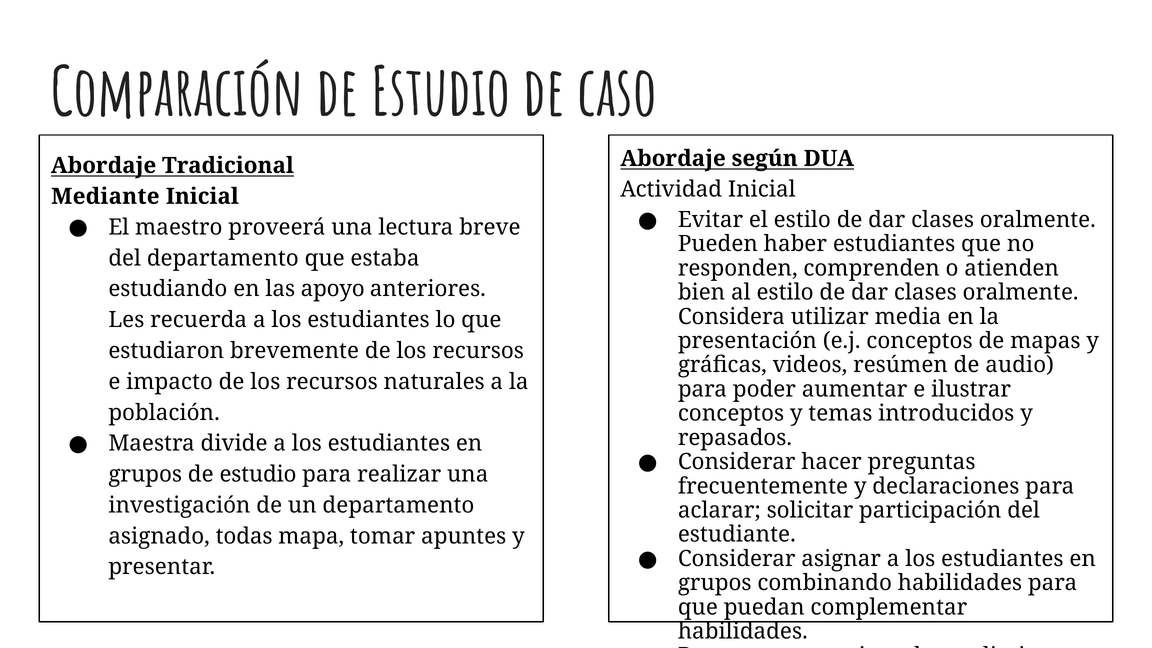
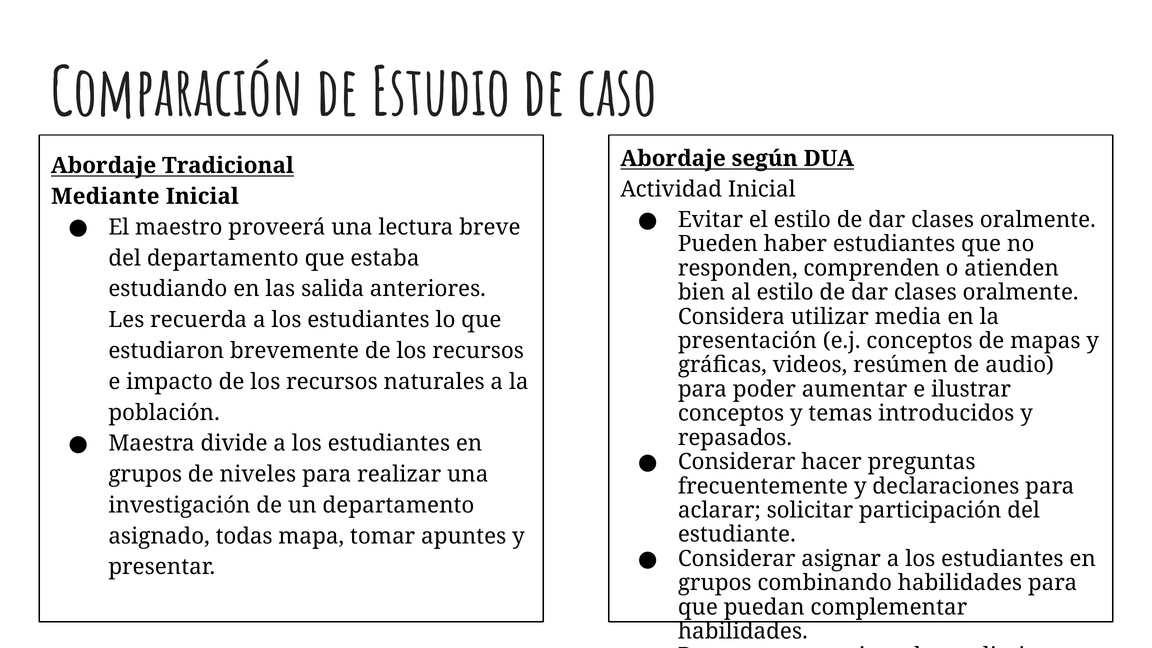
apoyo: apoyo -> salida (333, 289)
grupos de estudio: estudio -> niveles (258, 474)
